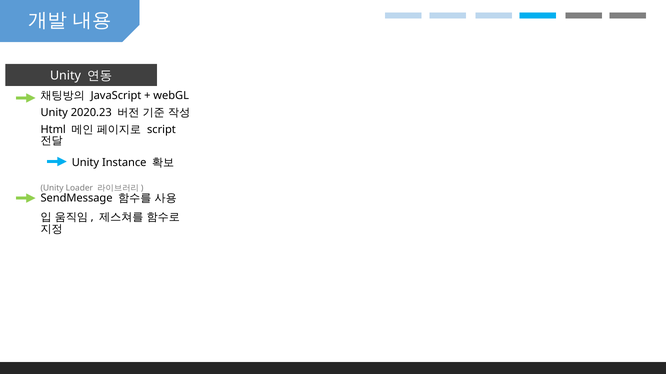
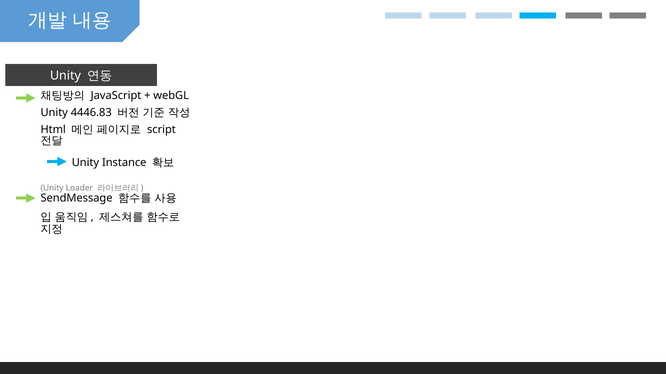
2020.23: 2020.23 -> 4446.83 (91, 113)
